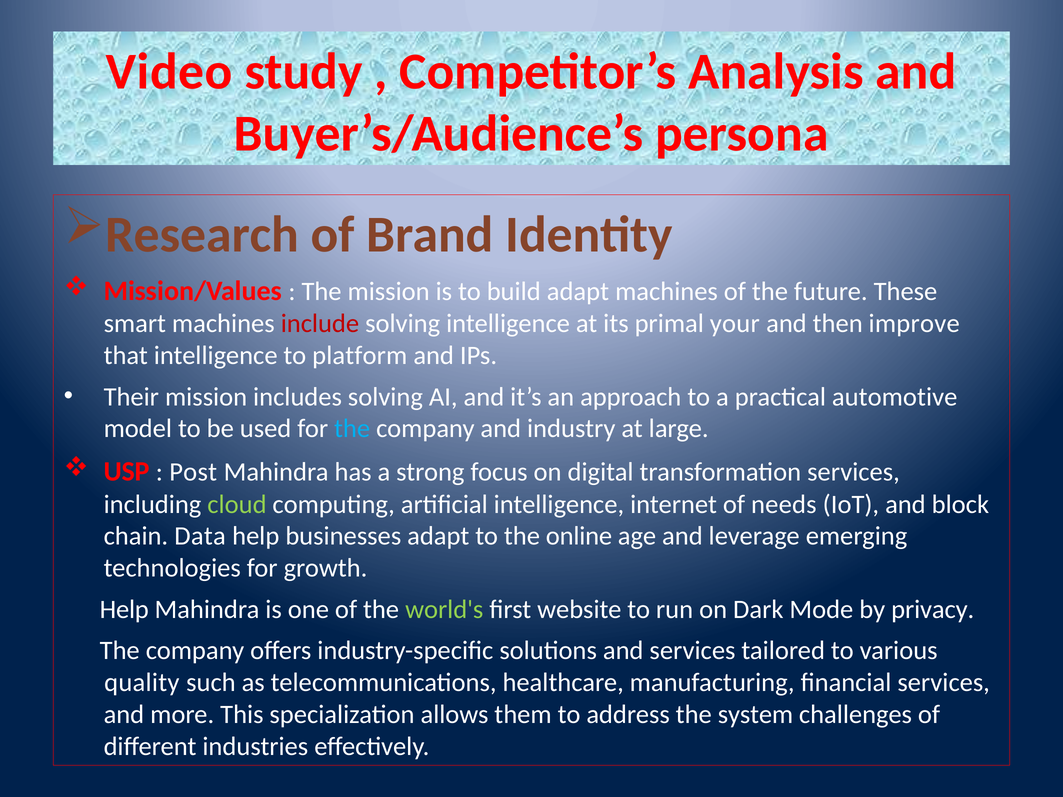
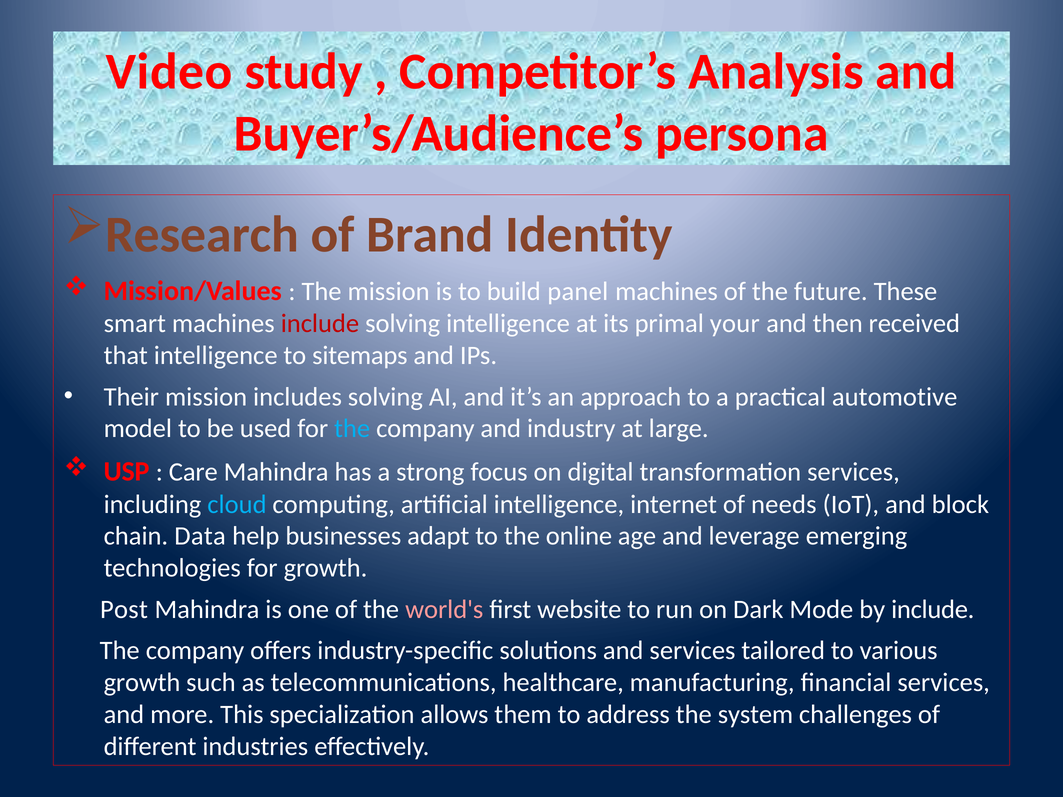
build adapt: adapt -> panel (578, 292)
improve: improve -> received (914, 324)
platform: platform -> sitemaps (360, 356)
Post: Post -> Care (193, 472)
cloud colour: light green -> light blue (237, 504)
Help: Help -> Post (124, 610)
world's colour: light green -> pink (444, 610)
by privacy: privacy -> include (933, 610)
quality: quality -> growth (142, 683)
